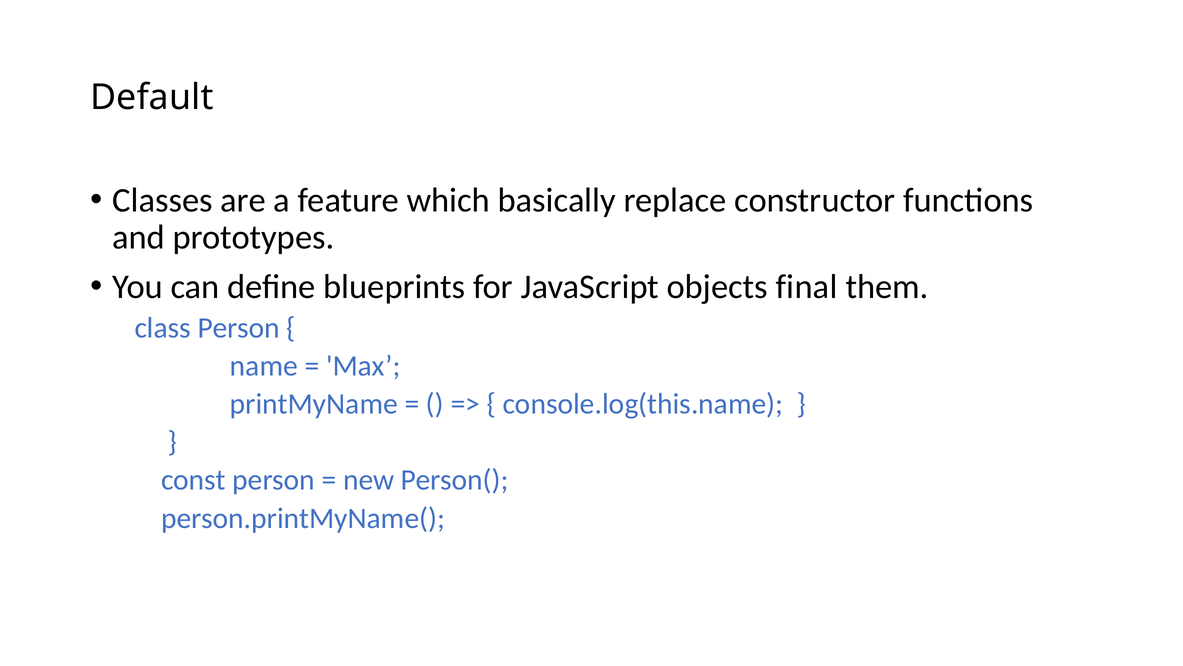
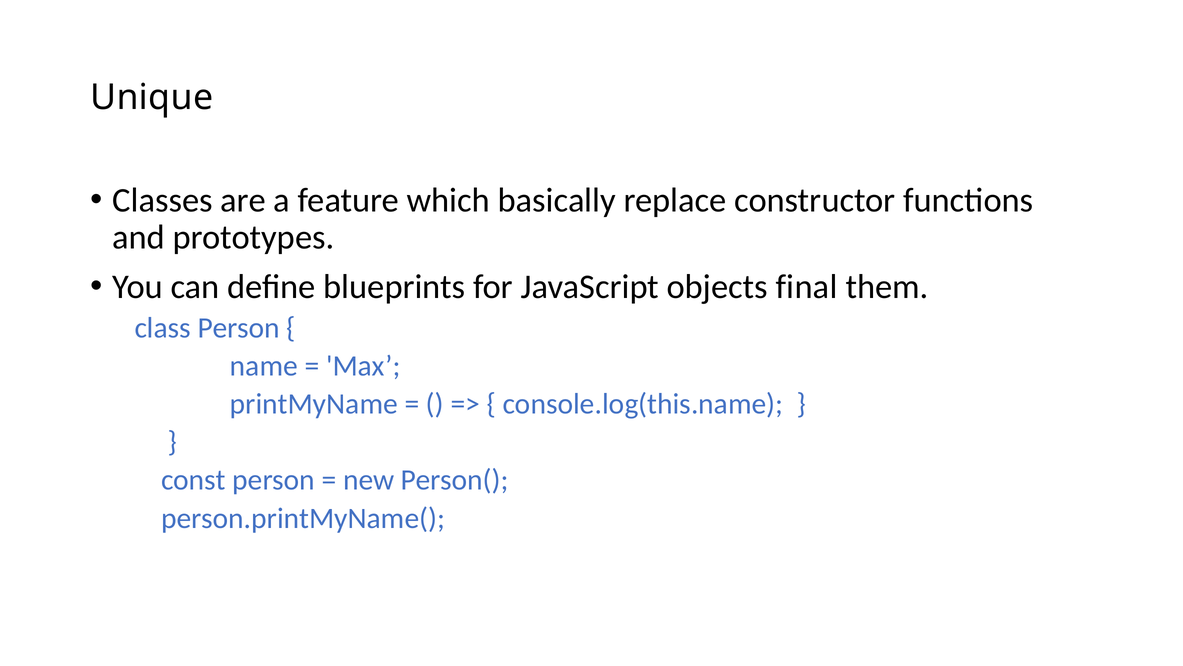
Default: Default -> Unique (152, 98)
